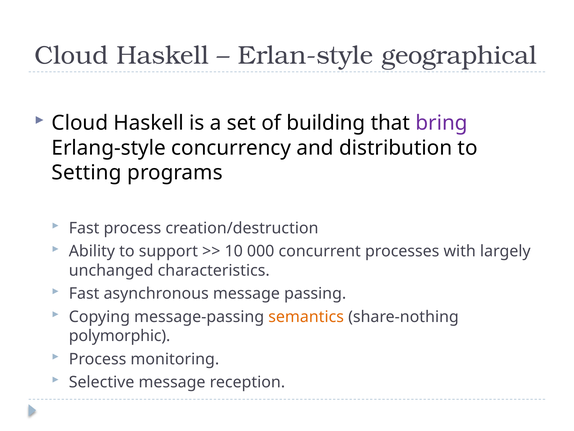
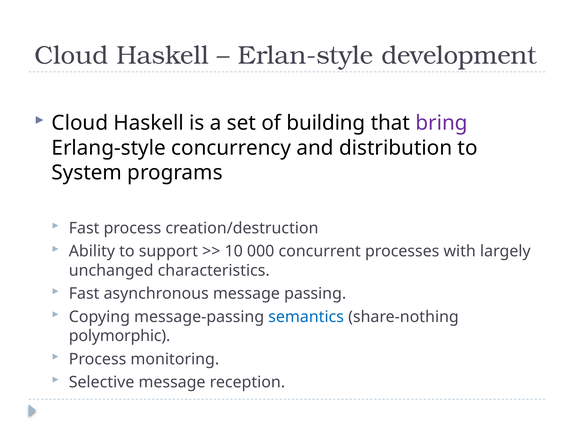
geographical: geographical -> development (459, 55)
Setting: Setting -> System (87, 173)
semantics colour: orange -> blue (306, 316)
